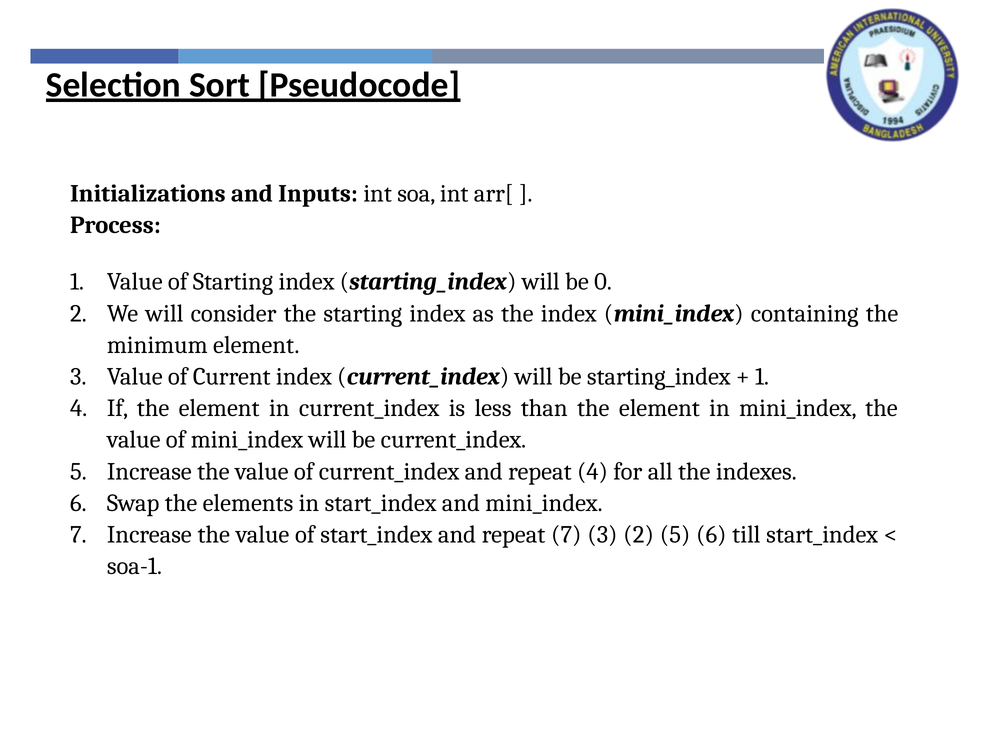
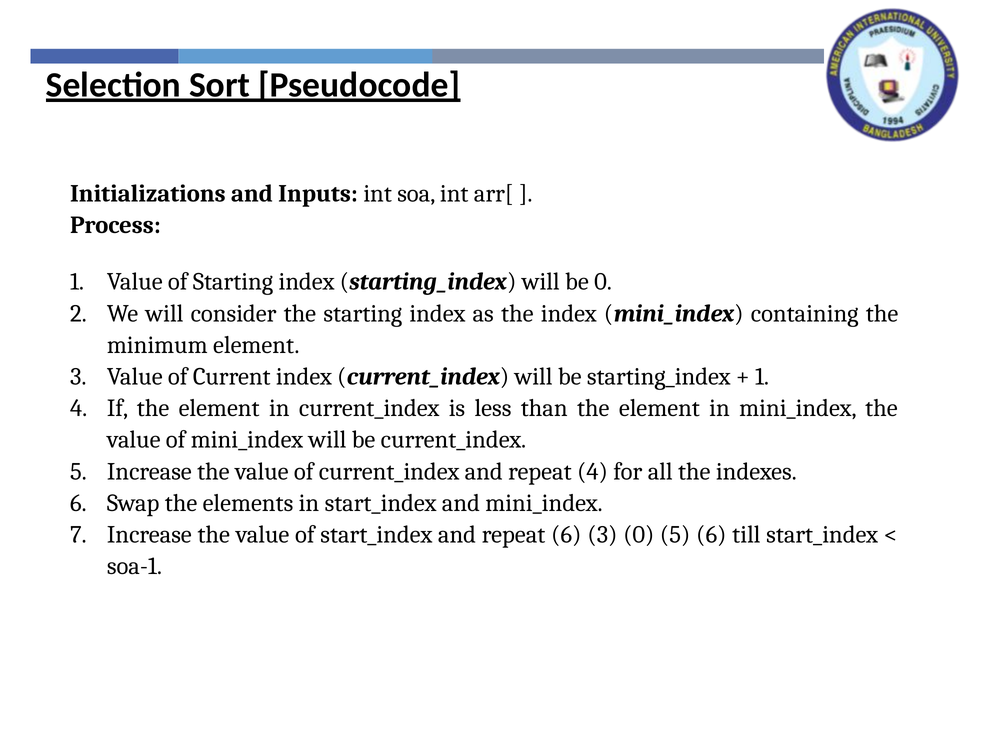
repeat 7: 7 -> 6 (566, 535)
3 2: 2 -> 0 (639, 535)
